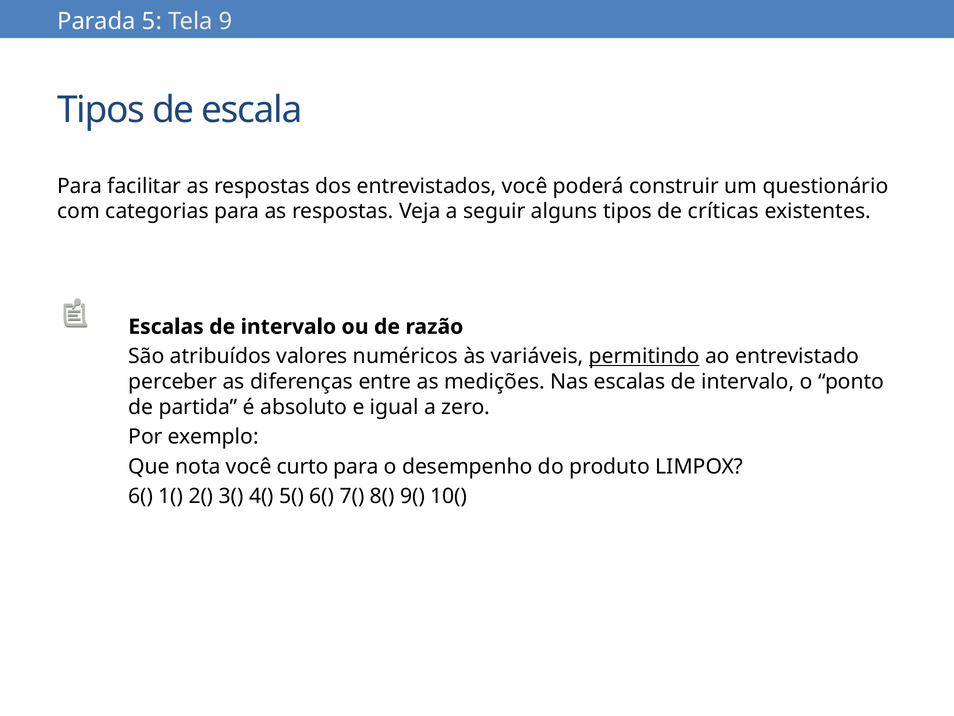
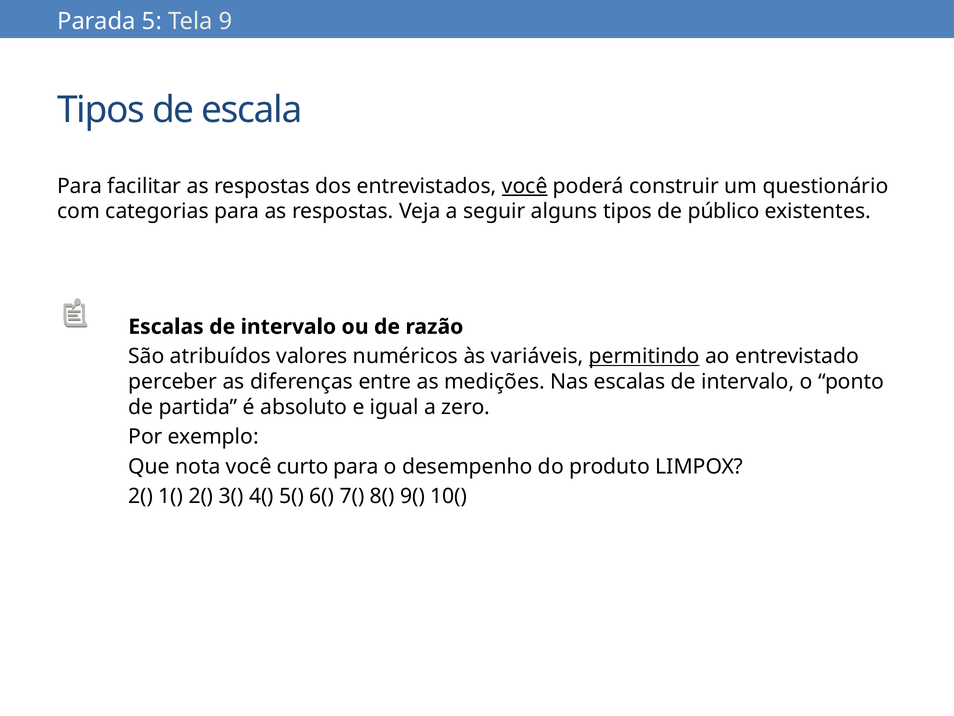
você underline: none -> present (525, 186)
críticas: críticas -> público (724, 211)
6(: 6( -> 2( (141, 496)
